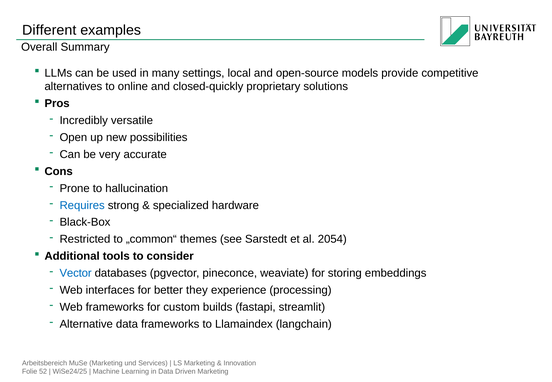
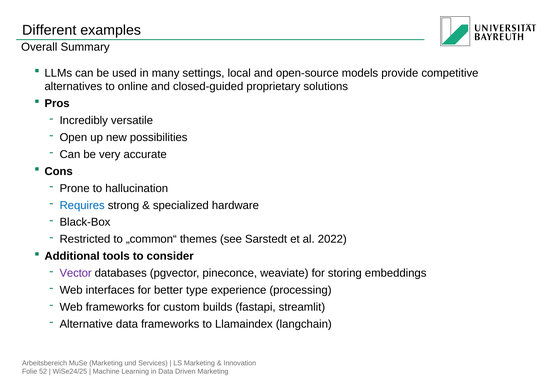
closed-quickly: closed-quickly -> closed-guided (208, 87)
2054: 2054 -> 2022 (332, 239)
Vector colour: blue -> purple (76, 273)
they: they -> type (197, 290)
